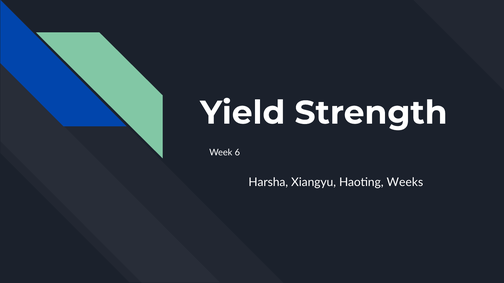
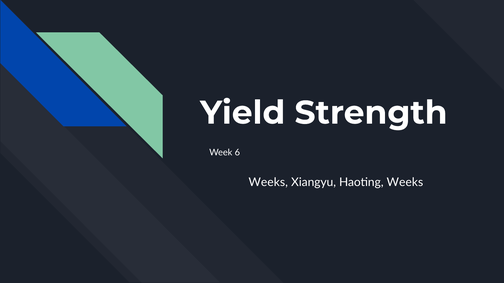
Harsha: Harsha -> Weeks (268, 183)
